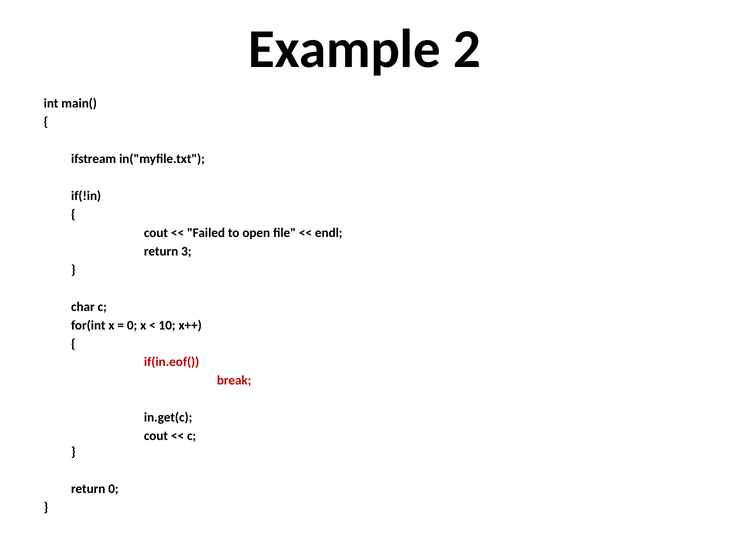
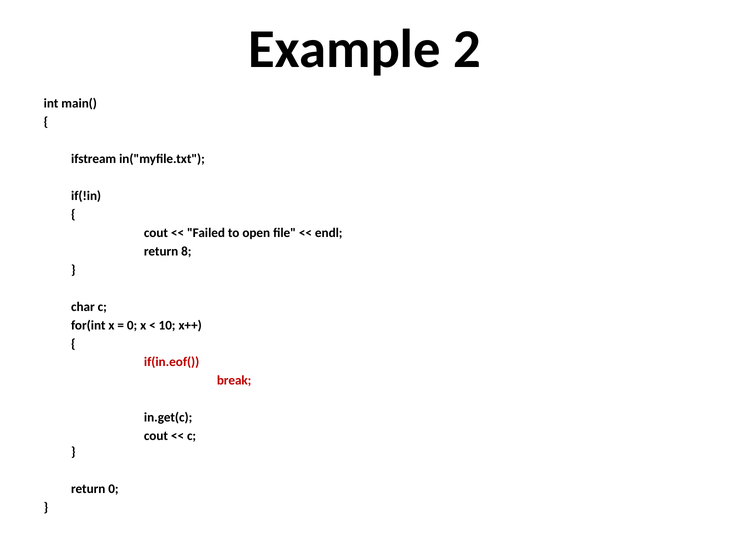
3: 3 -> 8 (186, 251)
